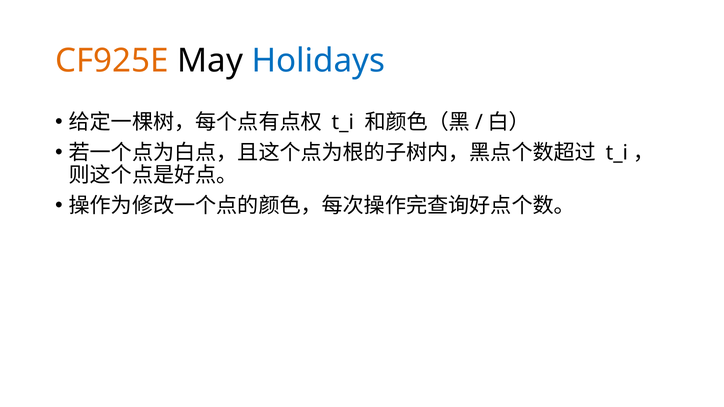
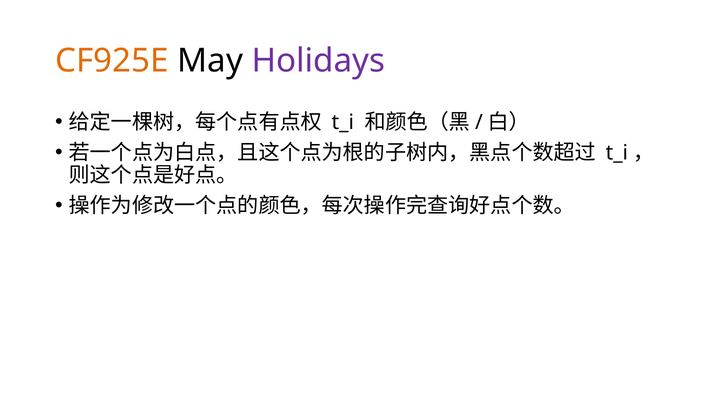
Holidays colour: blue -> purple (318, 61)
